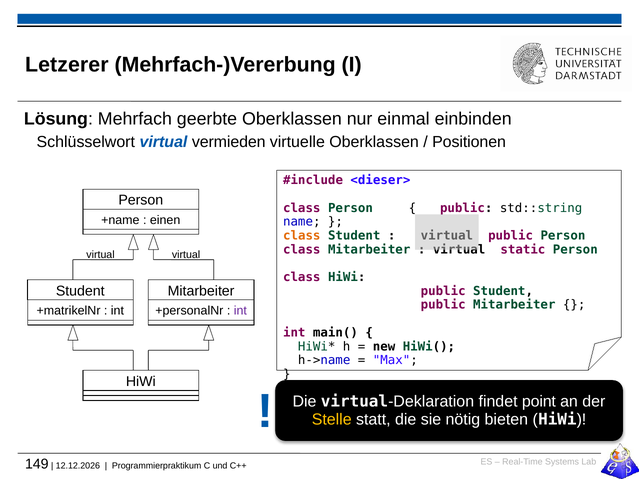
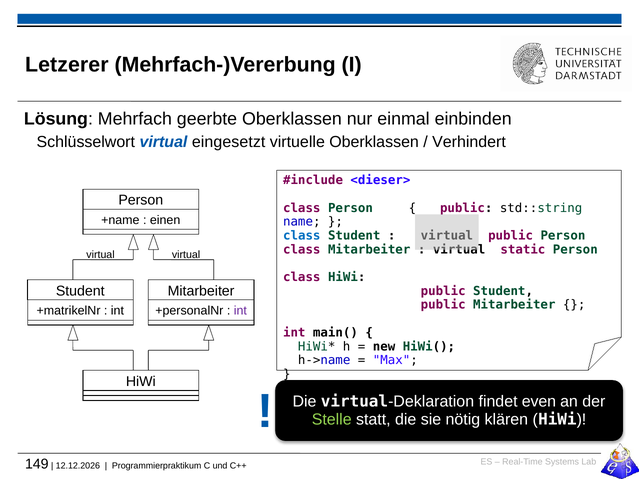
vermieden: vermieden -> eingesetzt (229, 142)
Positionen: Positionen -> Verhindert (469, 142)
class colour: orange -> blue (302, 236)
point: point -> even (539, 402)
Stelle colour: yellow -> light green (332, 420)
bieten: bieten -> klären (506, 420)
